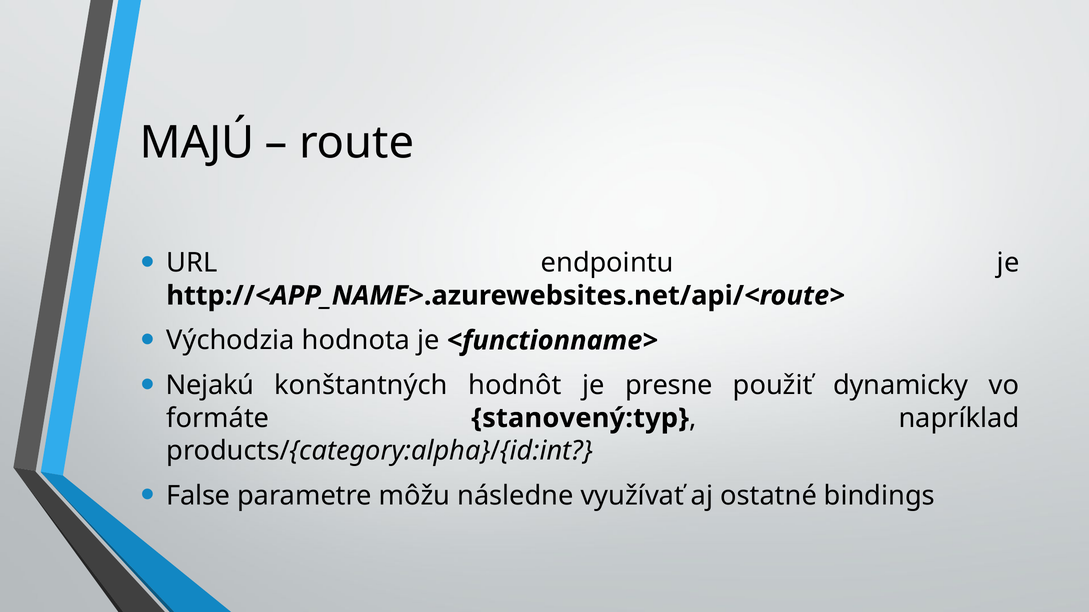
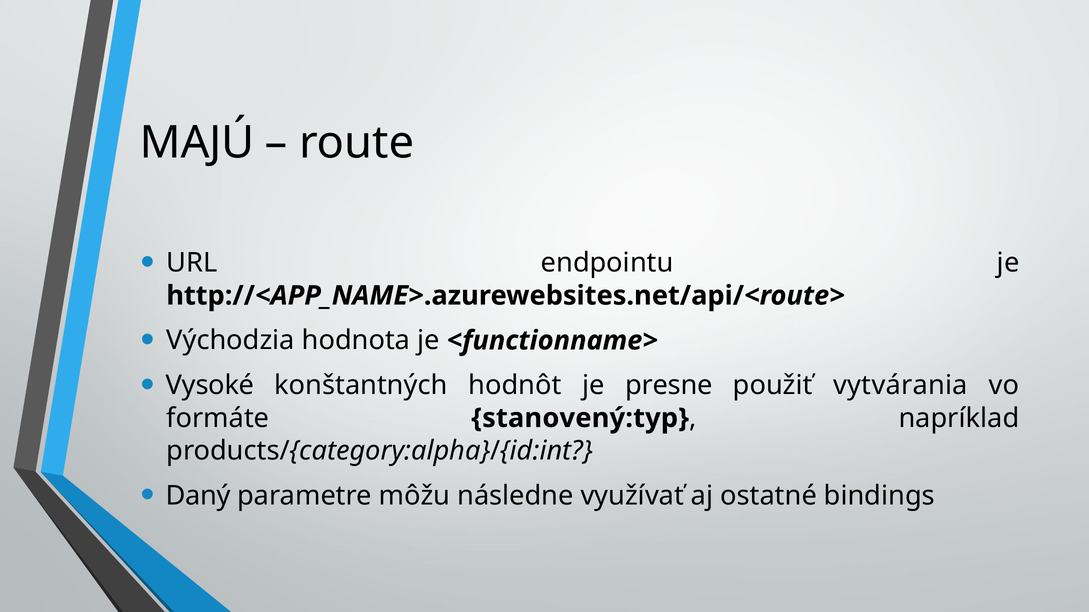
Nejakú: Nejakú -> Vysoké (210, 386)
dynamicky: dynamicky -> vytvárania (900, 386)
False: False -> Daný (198, 496)
